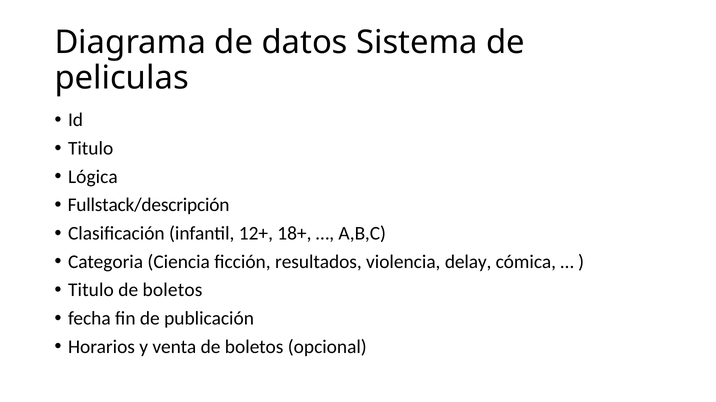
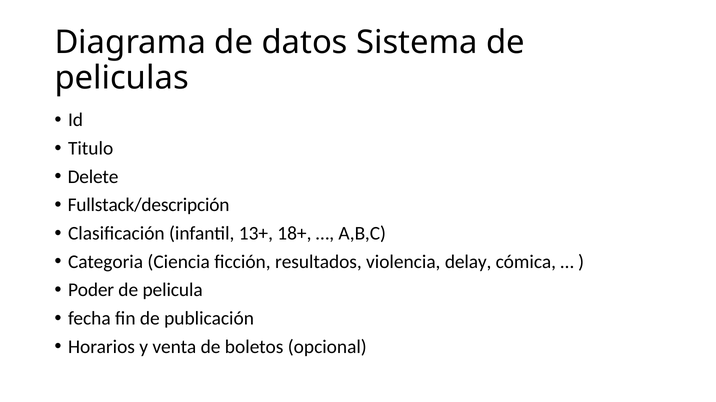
Lógica: Lógica -> Delete (93, 177)
12+: 12+ -> 13+ (256, 234)
Titulo: Titulo -> Poder (91, 291)
boletos: boletos -> pelicula (173, 291)
